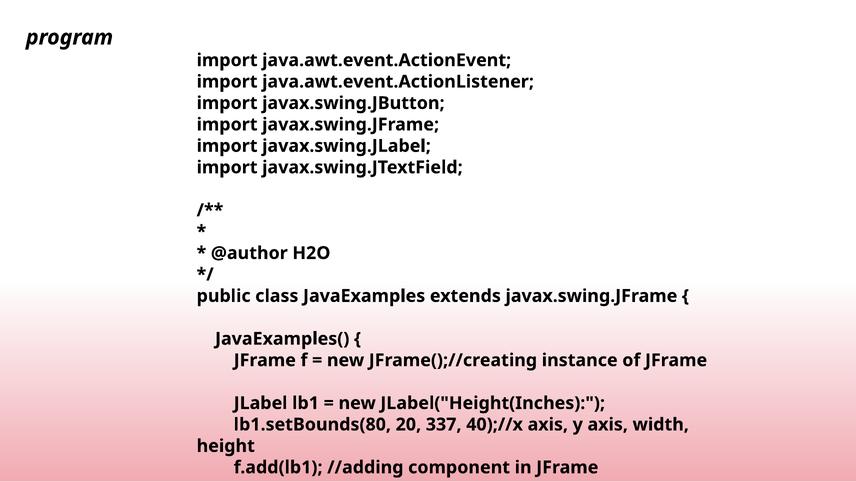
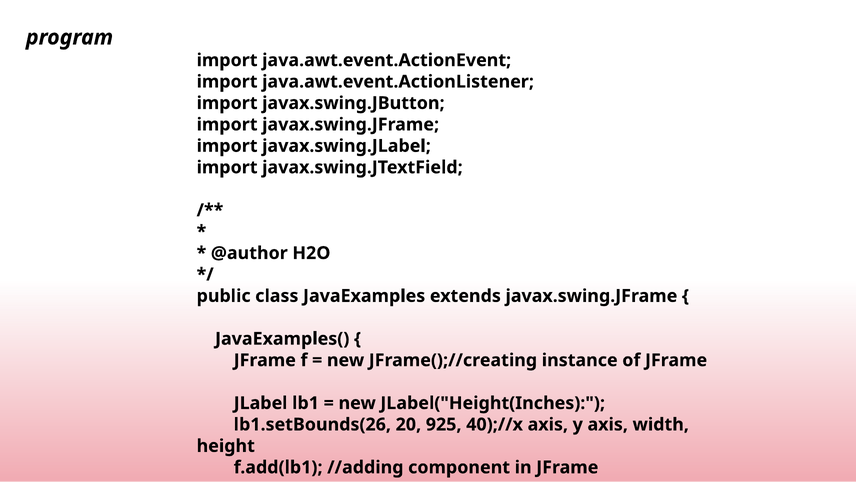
lb1.setBounds(80: lb1.setBounds(80 -> lb1.setBounds(26 (312, 424)
337: 337 -> 925 (444, 424)
